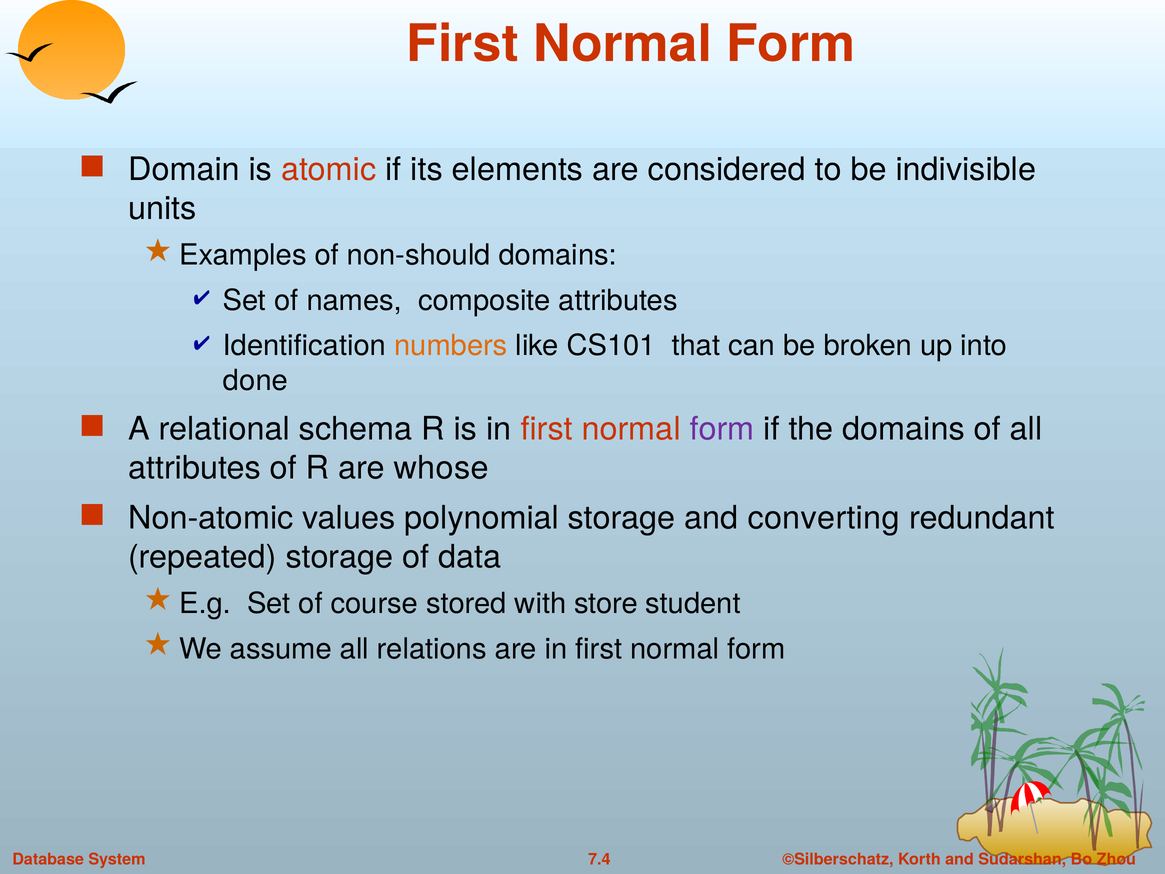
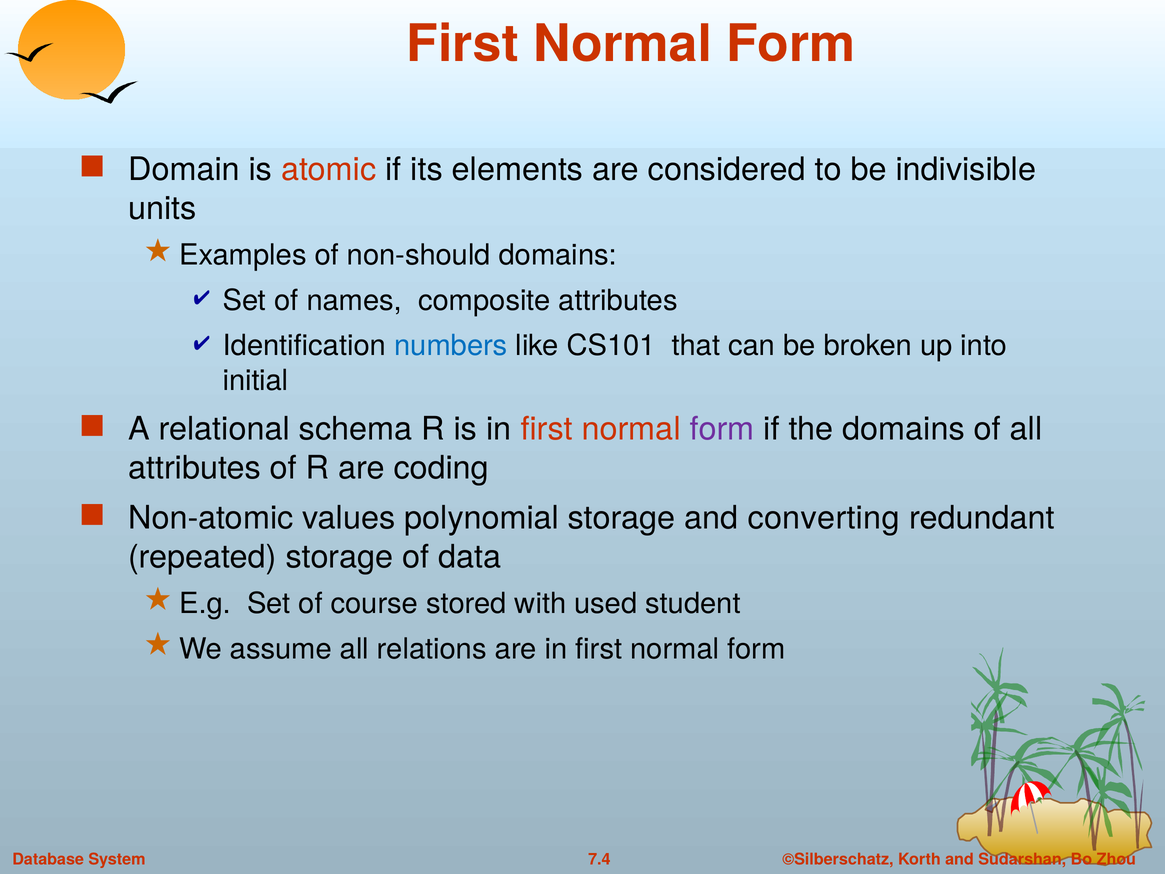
numbers colour: orange -> blue (451, 345)
done: done -> initial (256, 380)
whose: whose -> coding (441, 468)
store: store -> used (606, 604)
